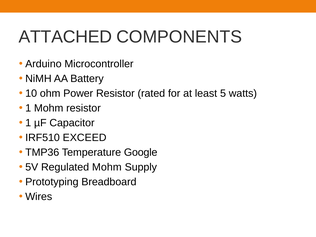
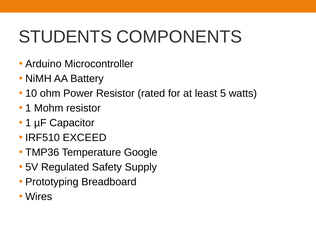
ATTACHED: ATTACHED -> STUDENTS (65, 37)
Regulated Mohm: Mohm -> Safety (107, 167)
